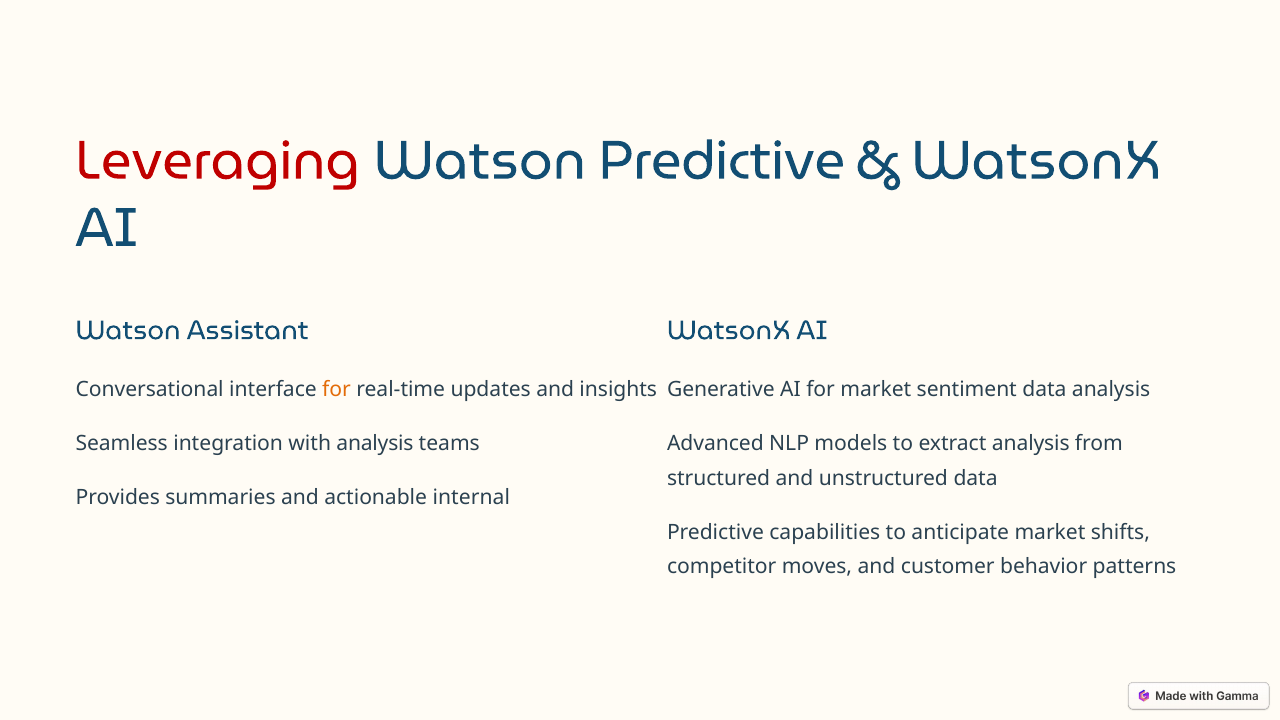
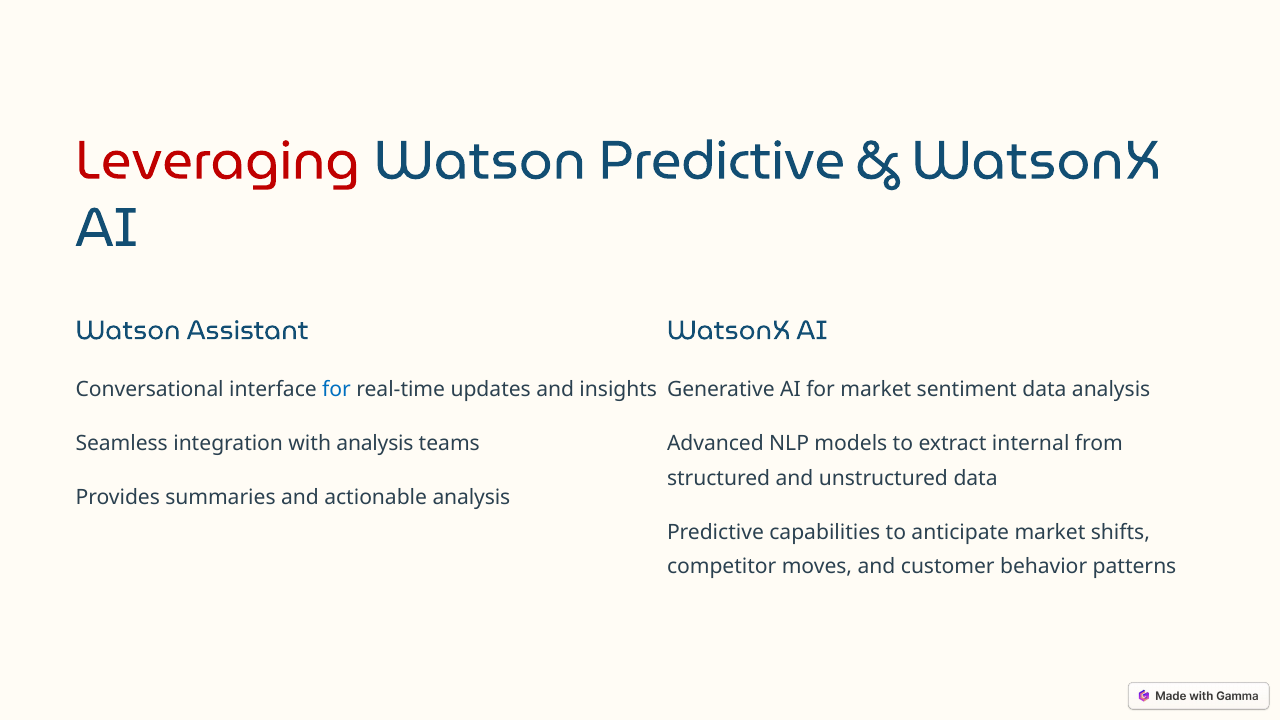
for colour: orange -> blue (337, 390)
extract analysis: analysis -> internal (1031, 444)
actionable internal: internal -> analysis (471, 498)
